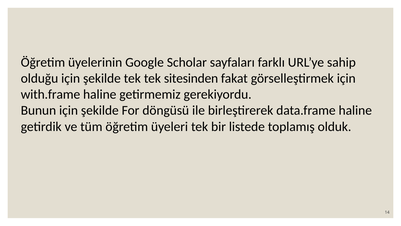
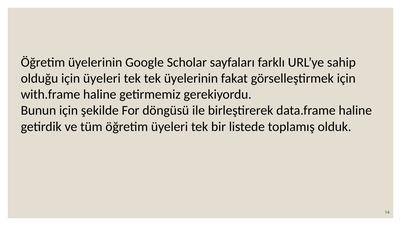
olduğu için şekilde: şekilde -> üyeleri (102, 78)
tek sitesinden: sitesinden -> üyelerinin (191, 78)
